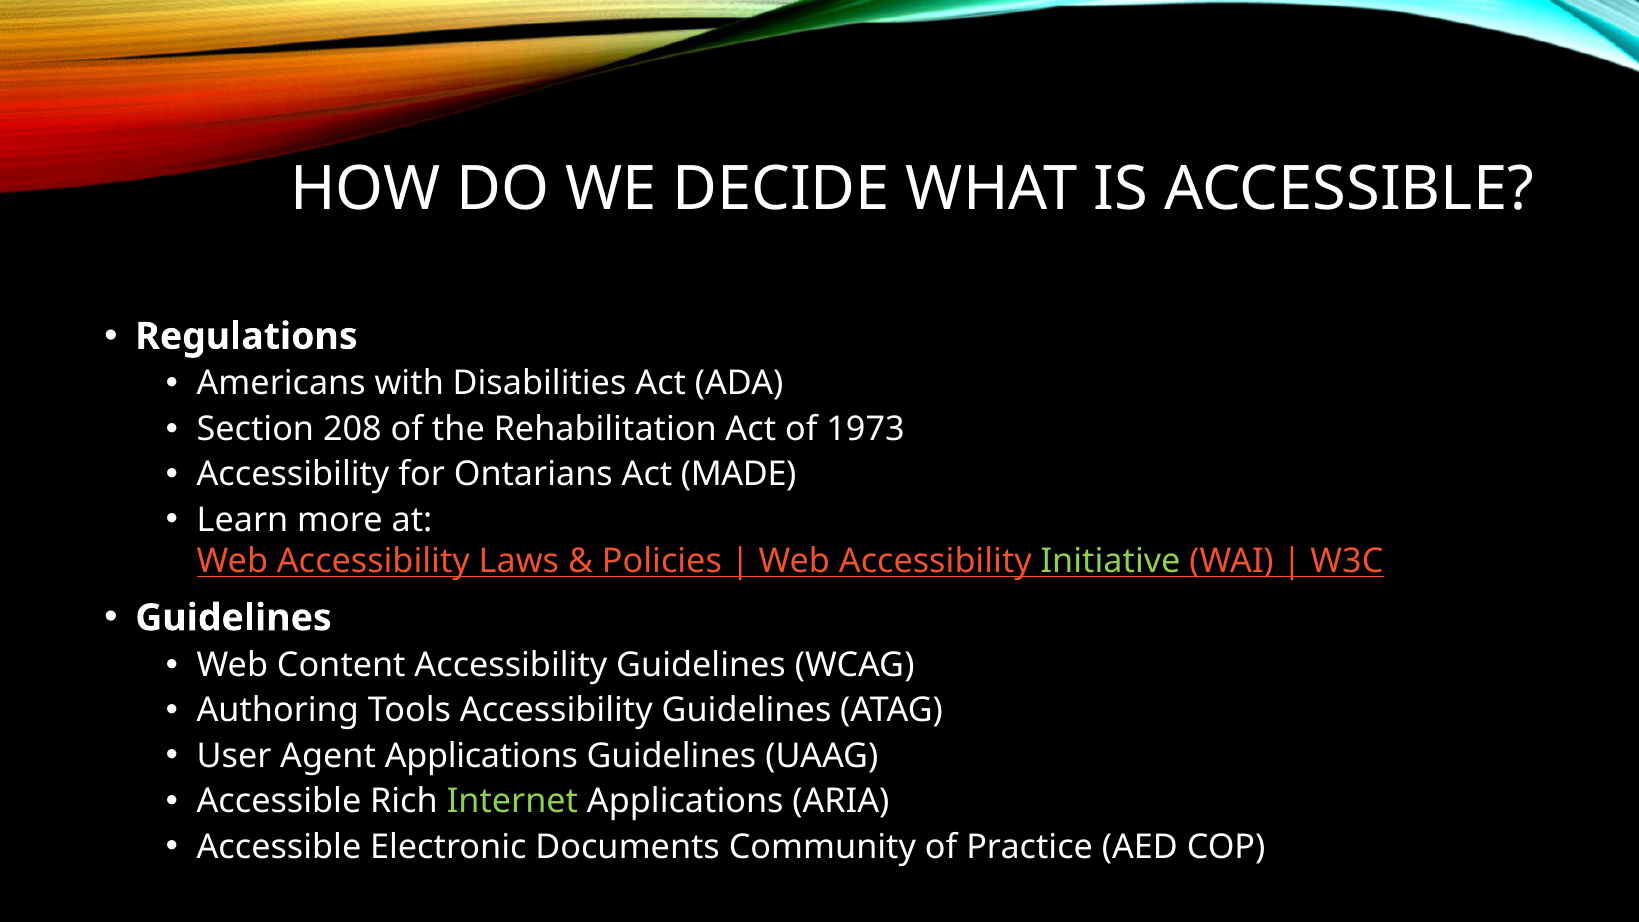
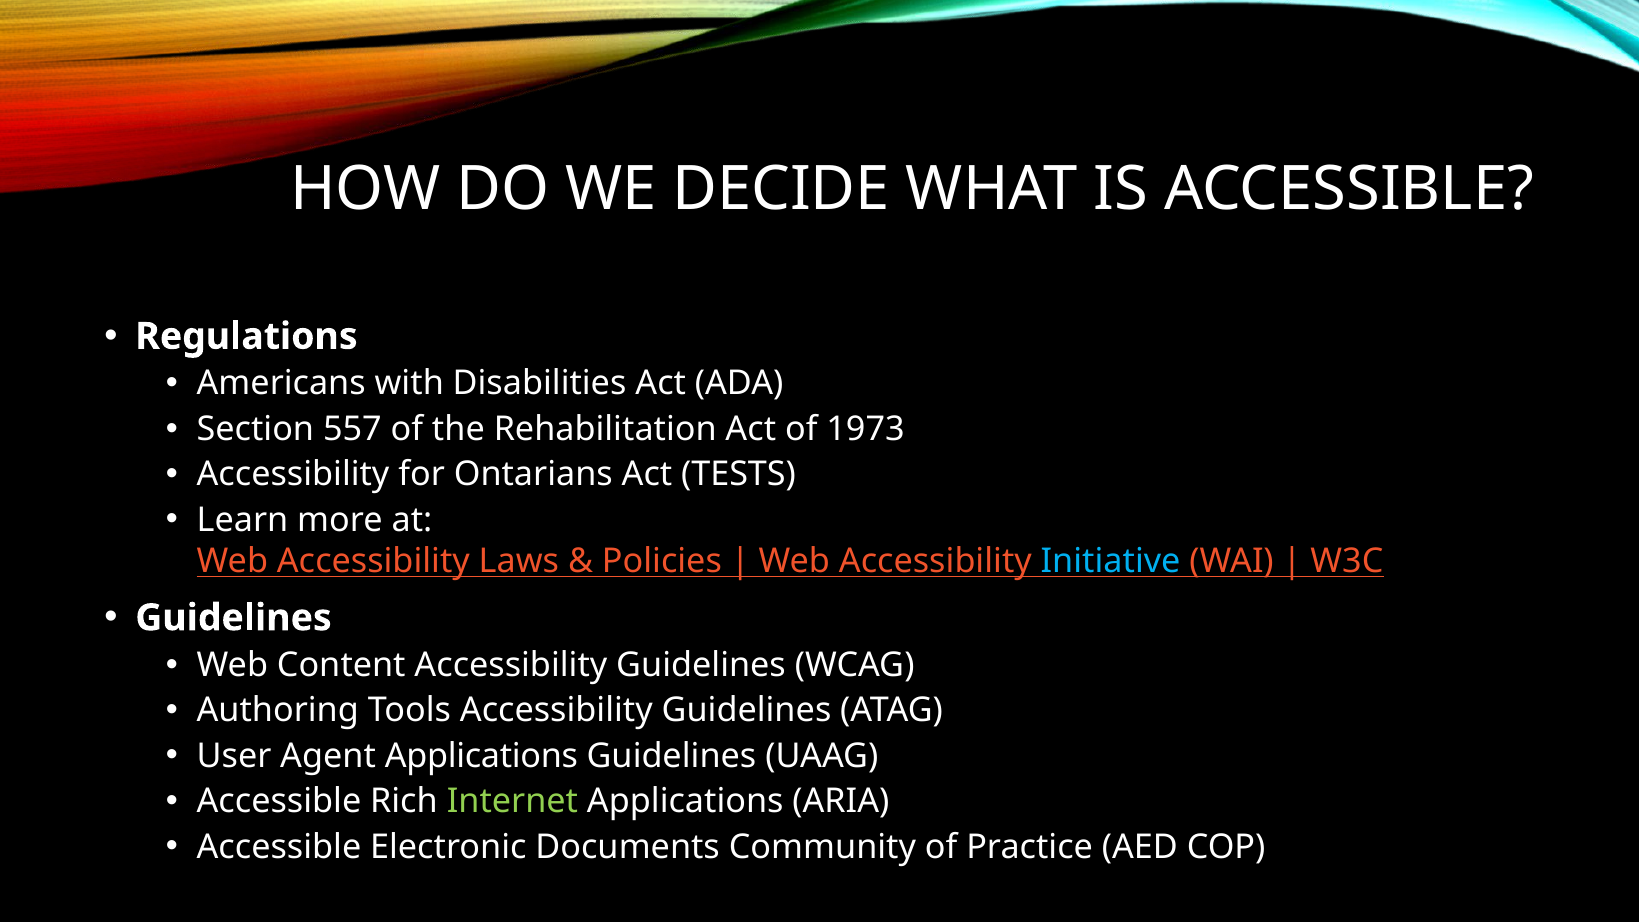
208: 208 -> 557 (352, 429)
MADE: MADE -> TESTS (739, 475)
Initiative colour: light green -> light blue (1111, 561)
